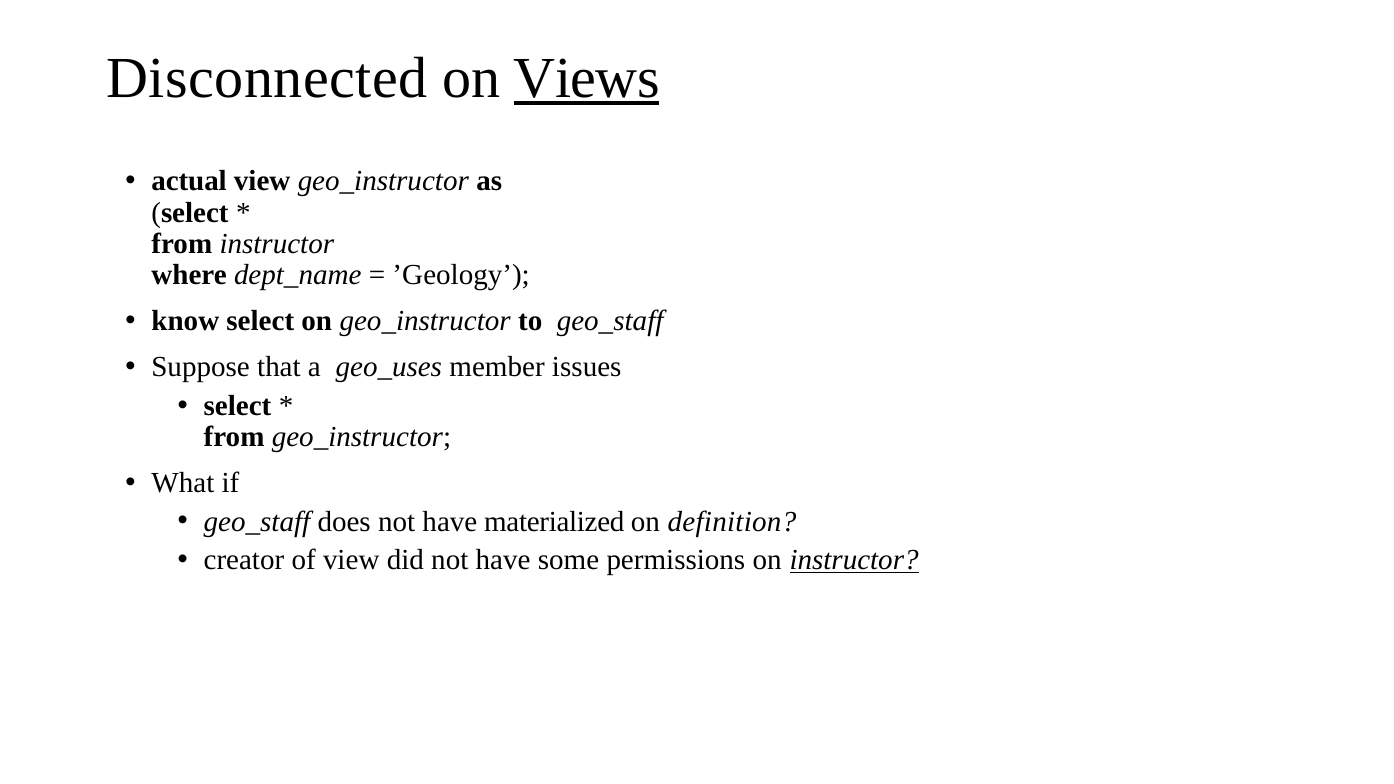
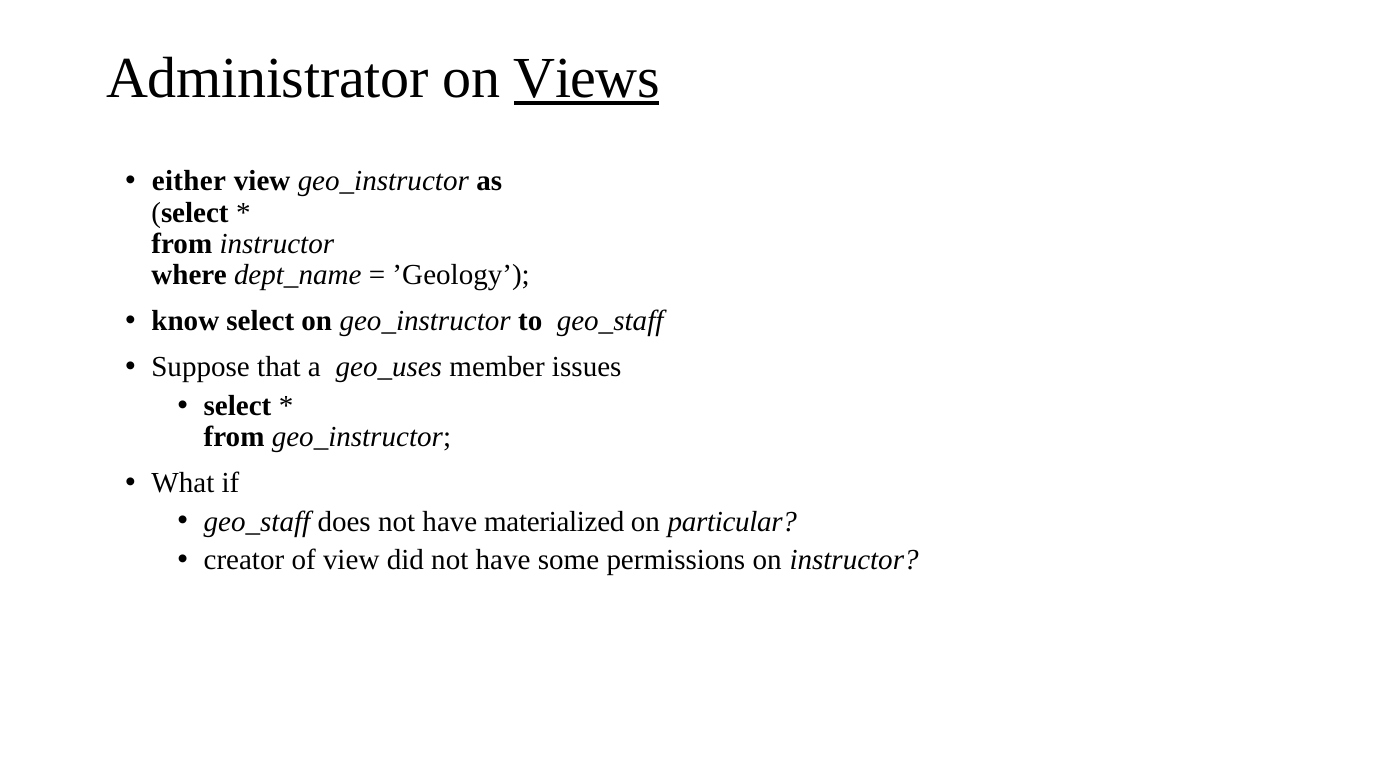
Disconnected: Disconnected -> Administrator (267, 78)
actual: actual -> either (189, 181)
definition: definition -> particular (732, 522)
instructor underline: present -> none (854, 560)
